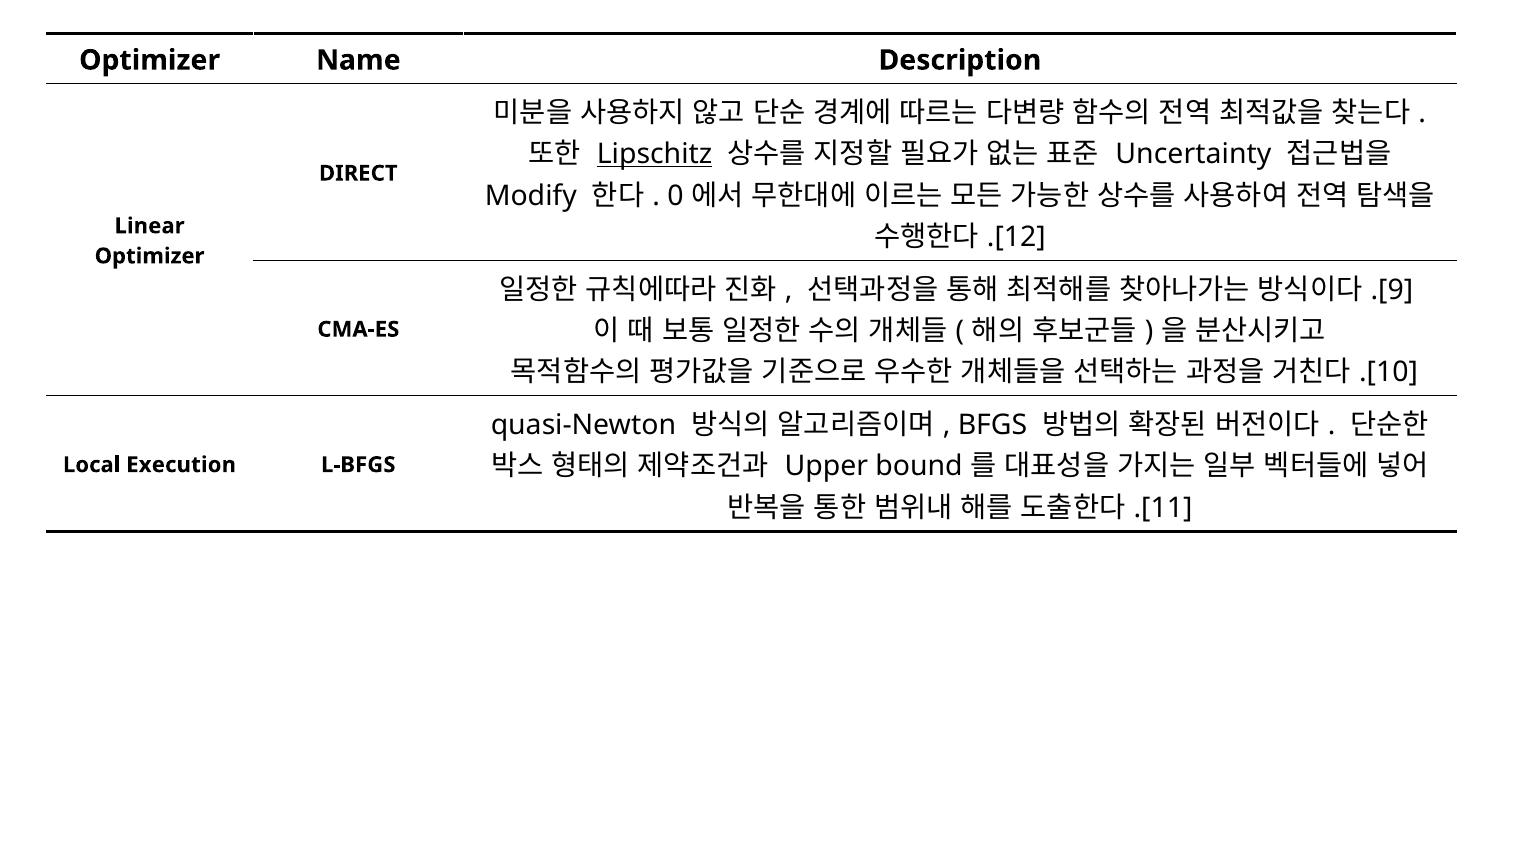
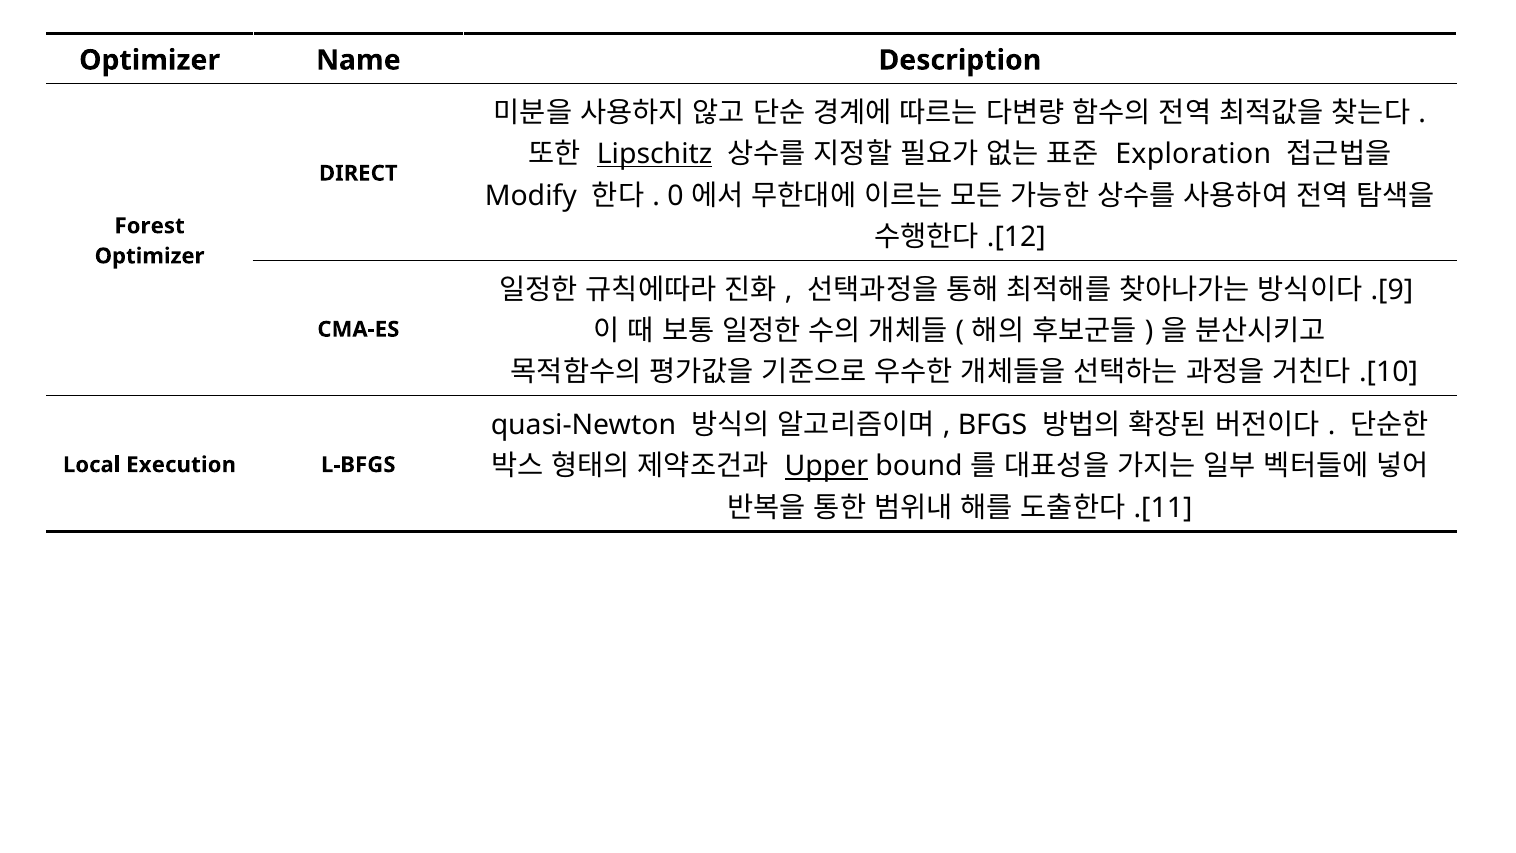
Uncertainty: Uncertainty -> Exploration (1193, 154)
Linear: Linear -> Forest (150, 226)
Upper underline: none -> present (826, 466)
